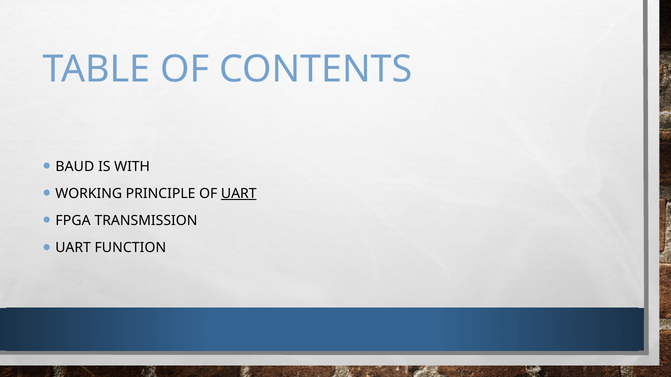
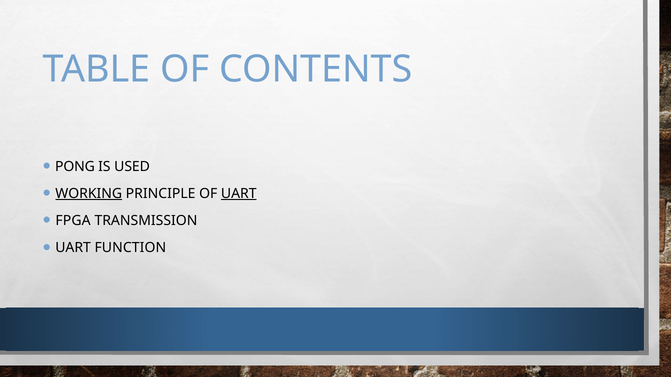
BAUD: BAUD -> PONG (75, 167)
WITH: WITH -> USED (132, 167)
WORKING underline: none -> present (89, 194)
